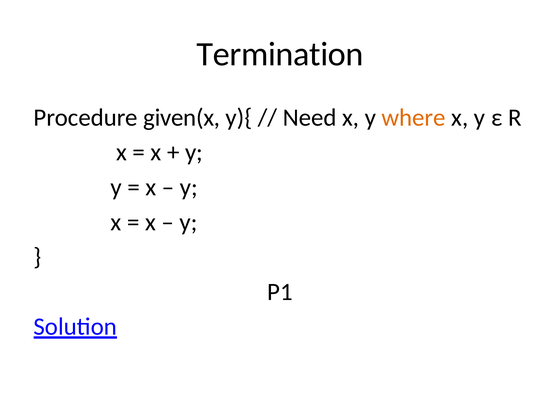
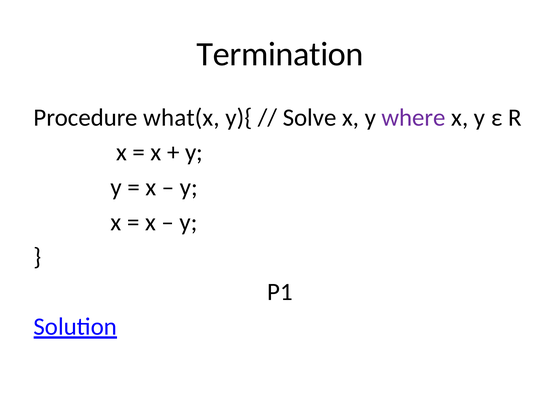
given(x: given(x -> what(x (182, 117)
Need: Need -> Solve (310, 117)
where colour: orange -> purple (414, 117)
